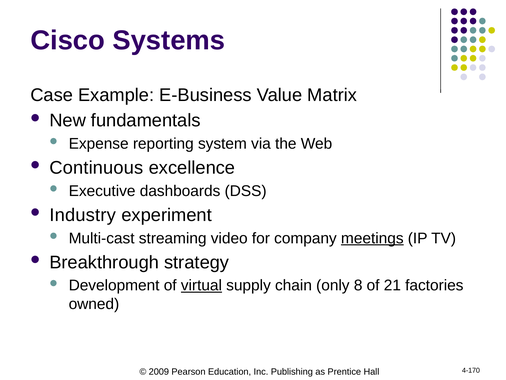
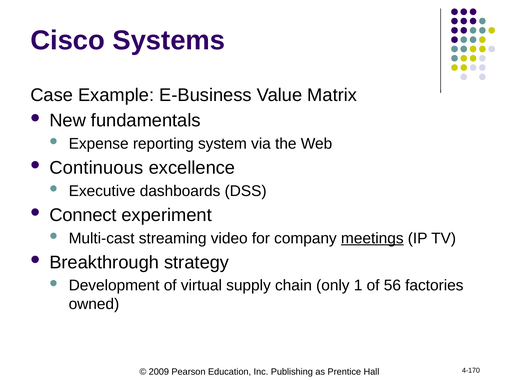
Industry: Industry -> Connect (83, 215)
virtual underline: present -> none (201, 285)
8: 8 -> 1 (358, 285)
21: 21 -> 56 (392, 285)
